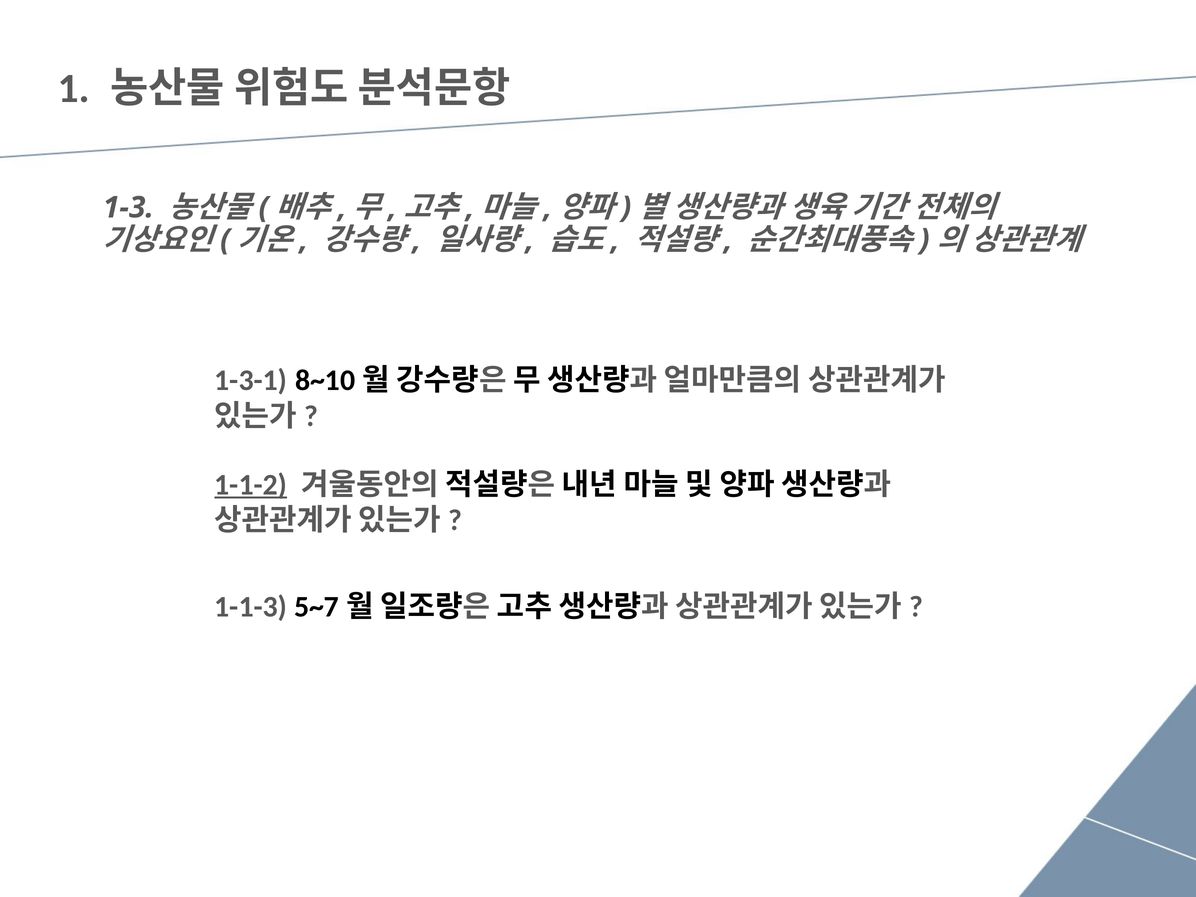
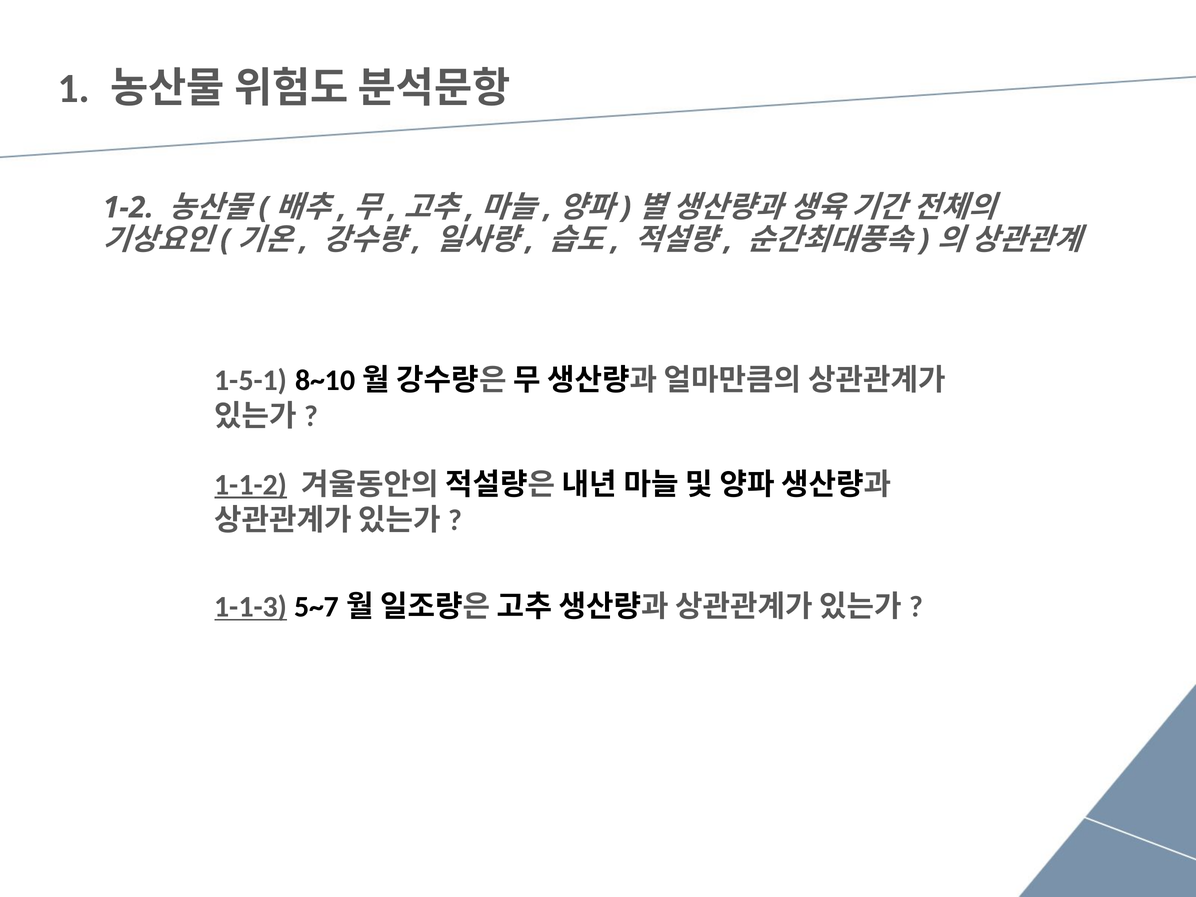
1-3: 1-3 -> 1-2 (128, 208)
1-3-1: 1-3-1 -> 1-5-1 (251, 380)
1-1-3 underline: none -> present (251, 607)
